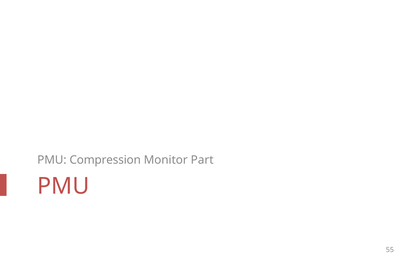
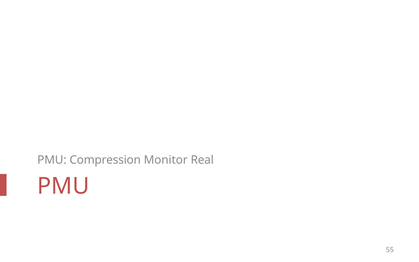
Part: Part -> Real (202, 160)
